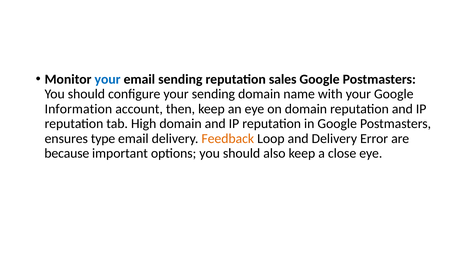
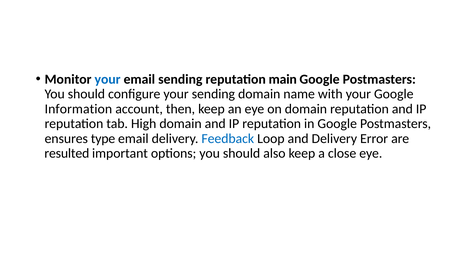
sales: sales -> main (283, 79)
Feedback colour: orange -> blue (228, 139)
because: because -> resulted (67, 154)
